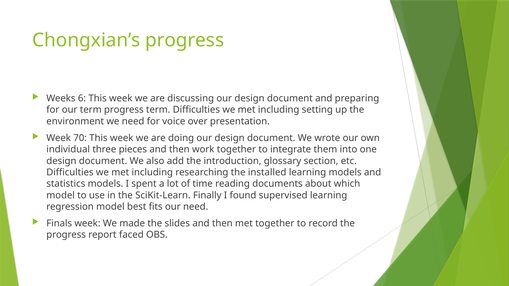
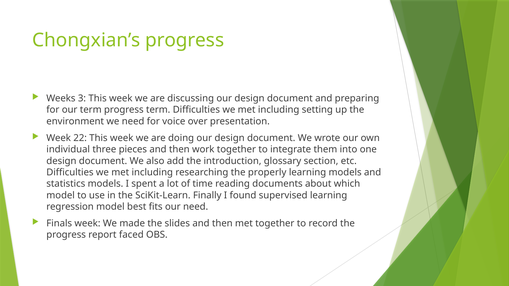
6: 6 -> 3 (82, 99)
70: 70 -> 22 (80, 138)
installed: installed -> properly (267, 173)
